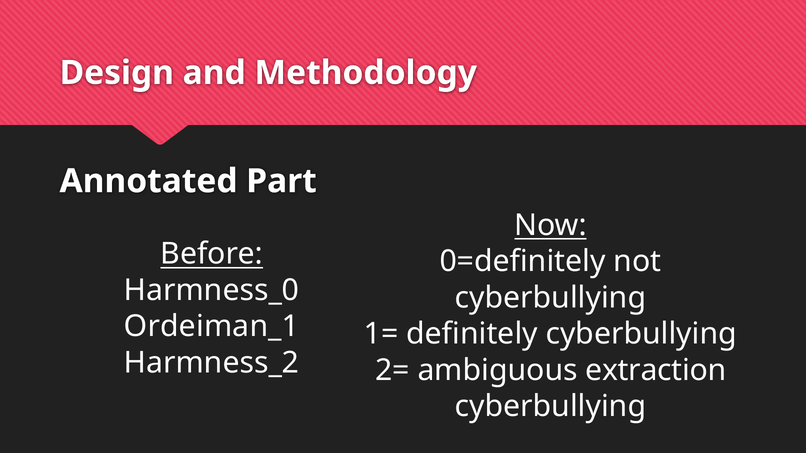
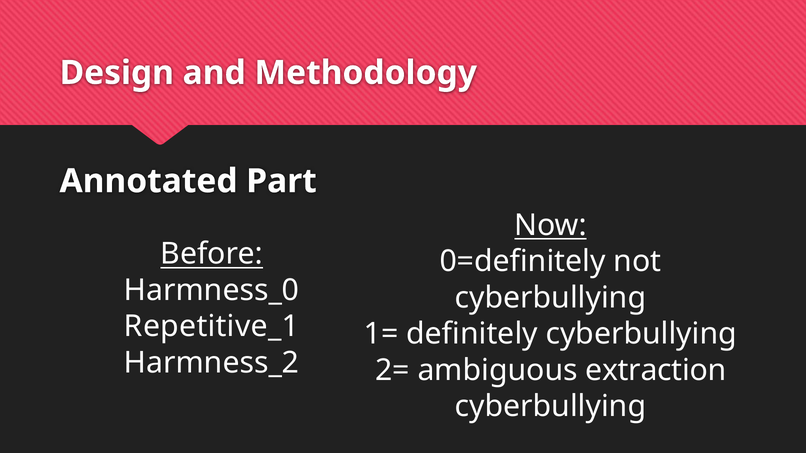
Ordeiman_1: Ordeiman_1 -> Repetitive_1 (211, 327)
